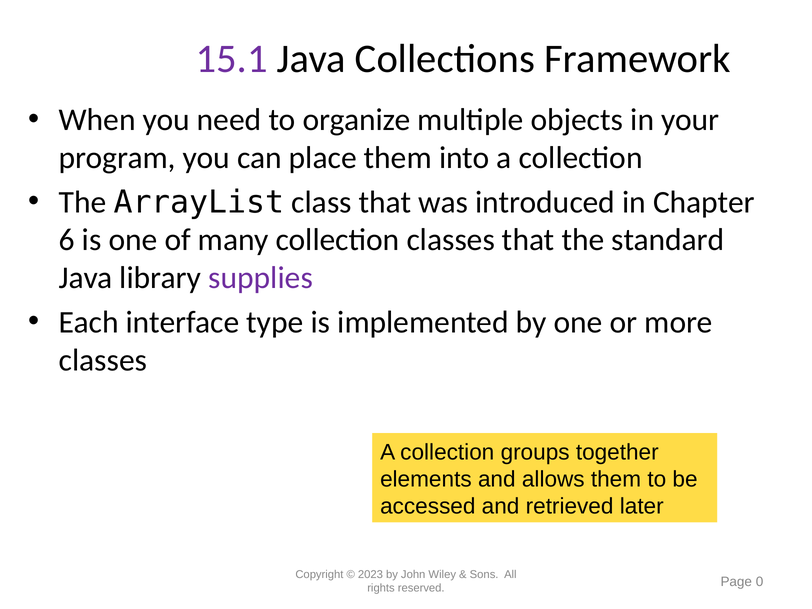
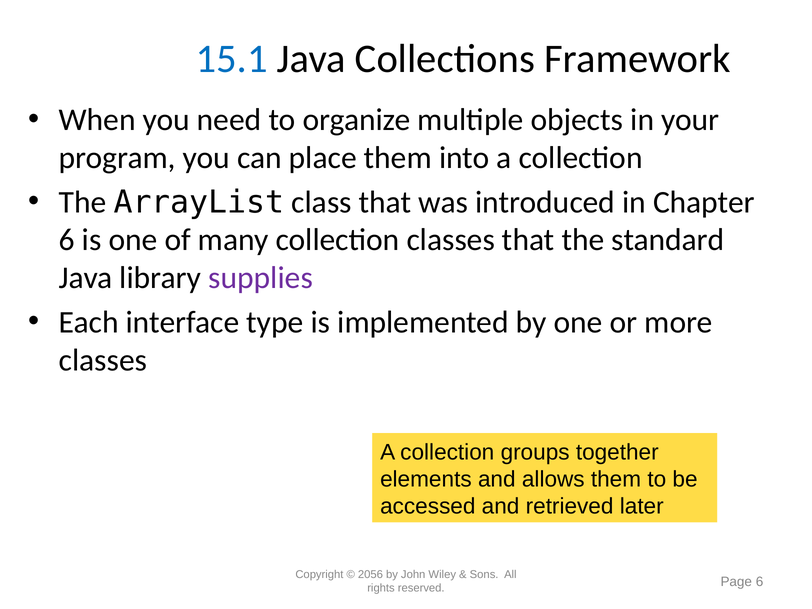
15.1 colour: purple -> blue (232, 59)
2023: 2023 -> 2056 (370, 575)
Page 0: 0 -> 6 (760, 582)
